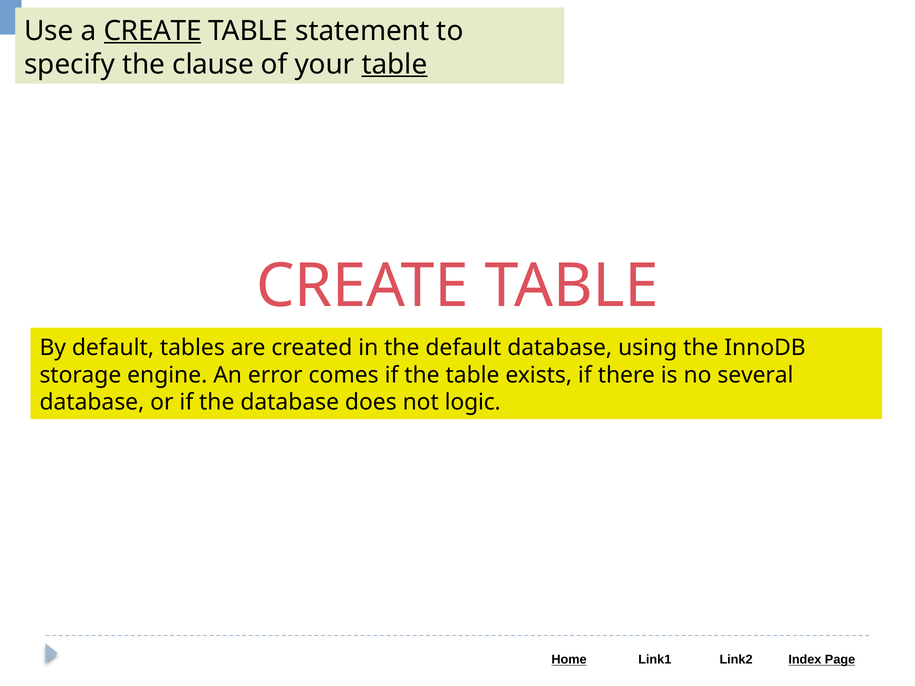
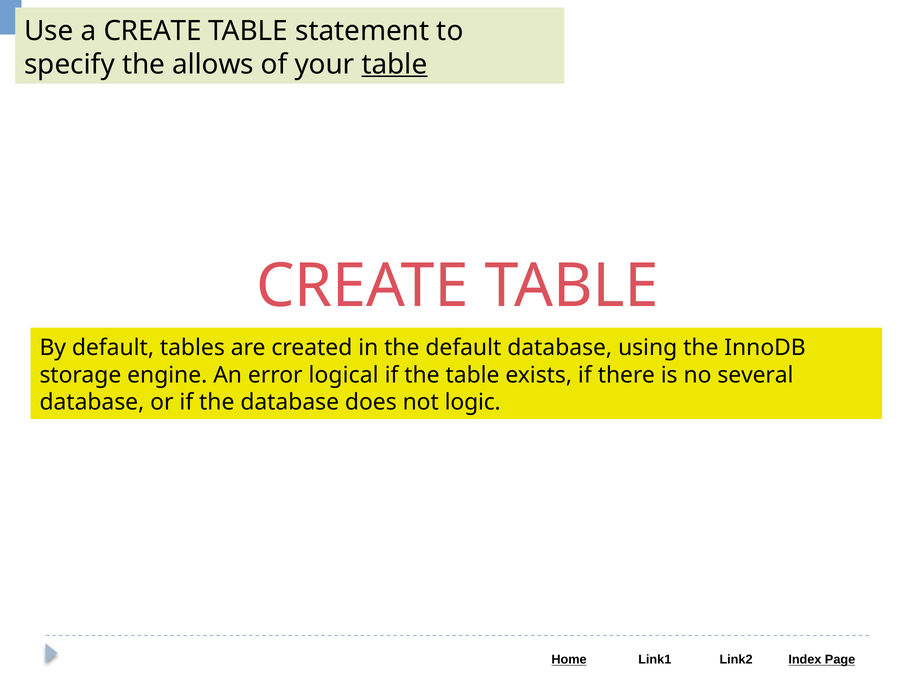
CREATE underline: present -> none (153, 31)
clause: clause -> allows (213, 64)
comes: comes -> logical (344, 375)
